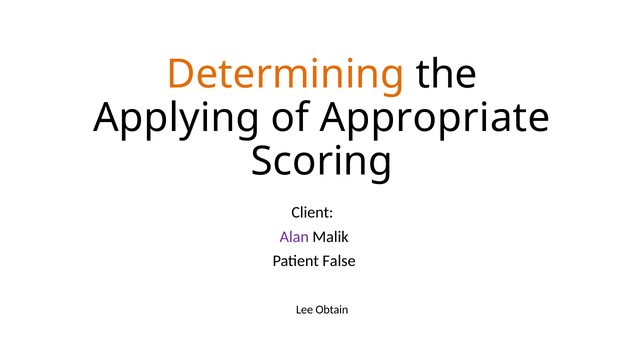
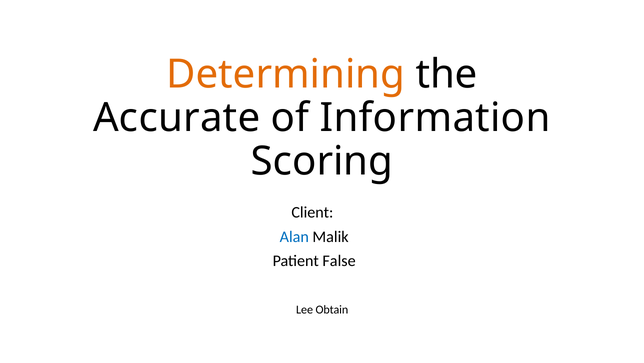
Applying: Applying -> Accurate (177, 118)
Appropriate: Appropriate -> Information (435, 118)
Alan colour: purple -> blue (294, 236)
